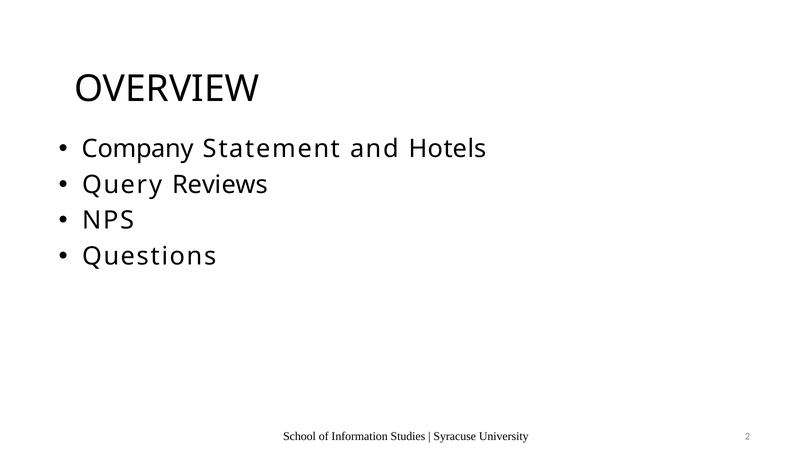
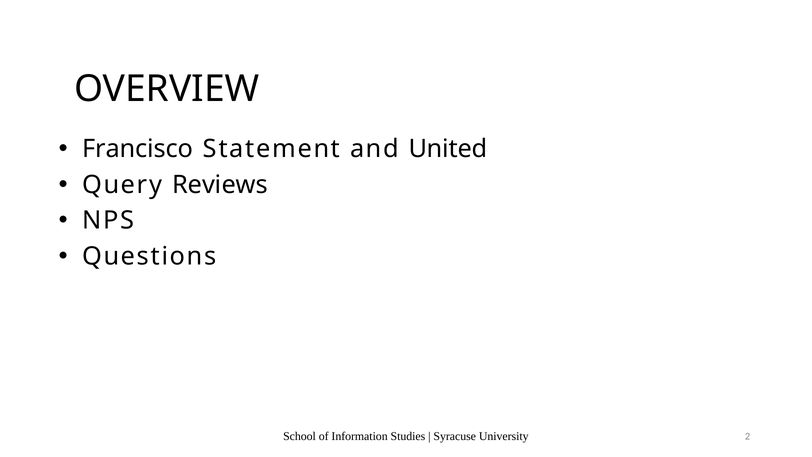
Company: Company -> Francisco (138, 149)
Hotels: Hotels -> United (448, 149)
